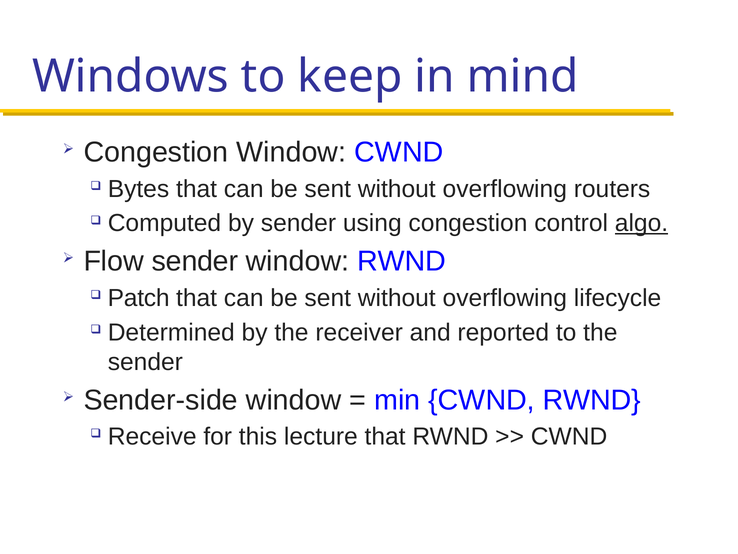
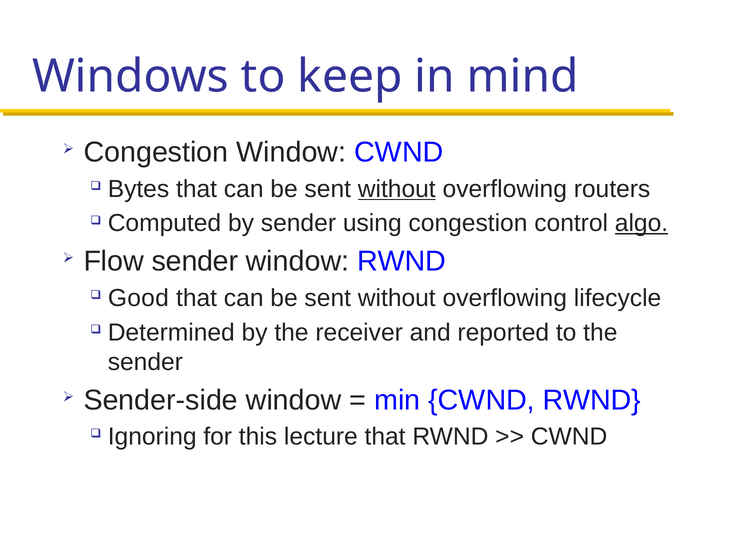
without underline: none -> present (397, 189)
Patch: Patch -> Good (138, 298)
Receive: Receive -> Ignoring (152, 436)
